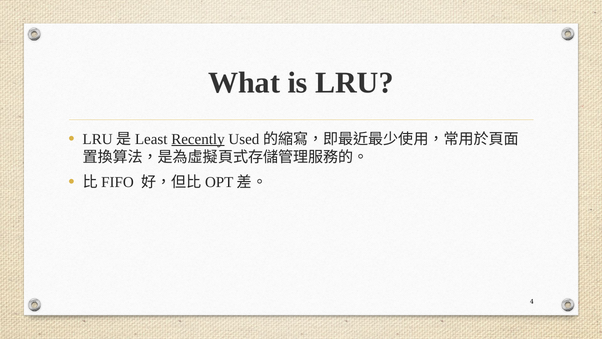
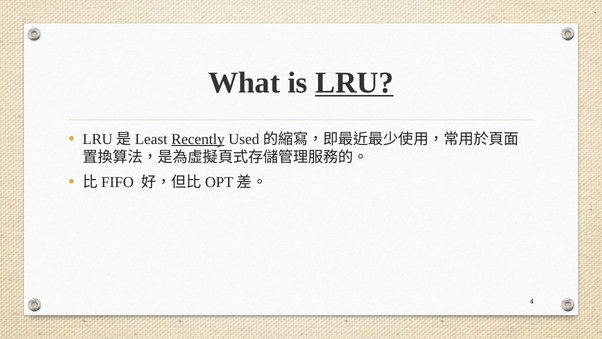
LRU underline: none -> present (354, 83)
